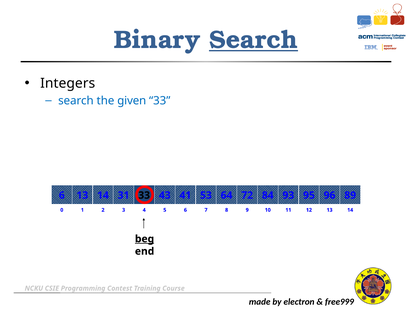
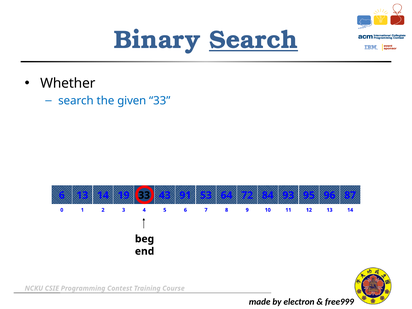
Integers: Integers -> Whether (68, 83)
31: 31 -> 19 (124, 195)
41: 41 -> 91 (185, 195)
89: 89 -> 87 (350, 195)
beg underline: present -> none (145, 239)
